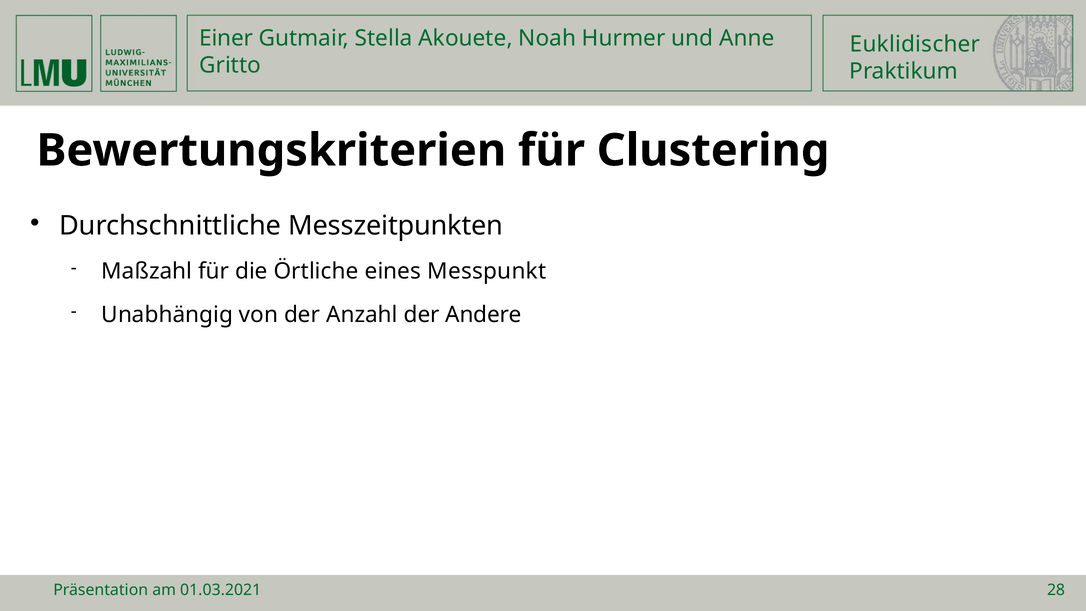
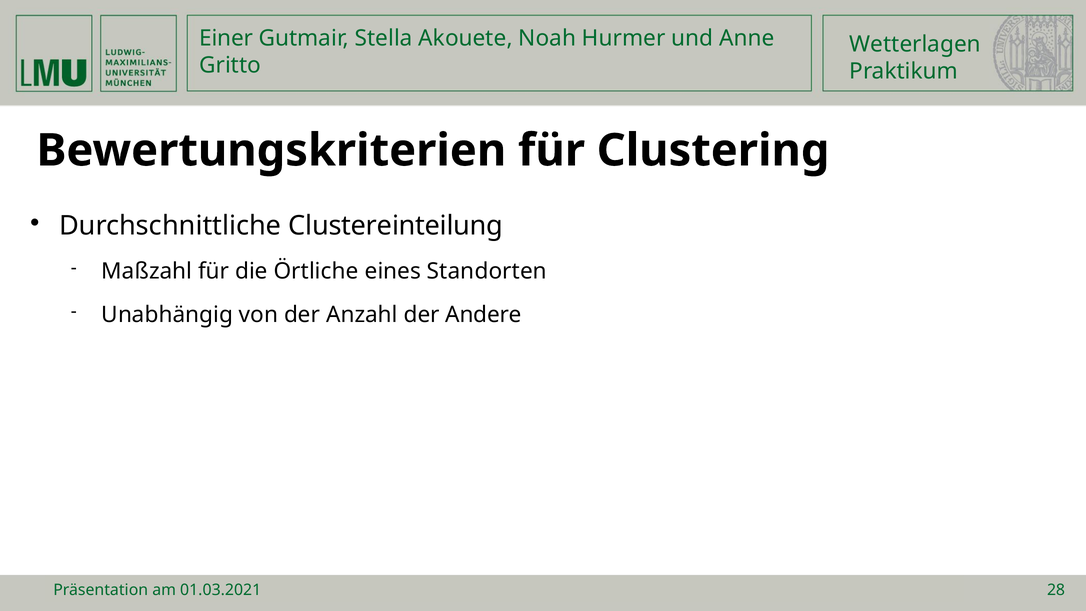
Euklidischer: Euklidischer -> Wetterlagen (915, 44)
Messzeitpunkten: Messzeitpunkten -> Clustereinteilung (396, 226)
Messpunkt: Messpunkt -> Standorten (487, 271)
